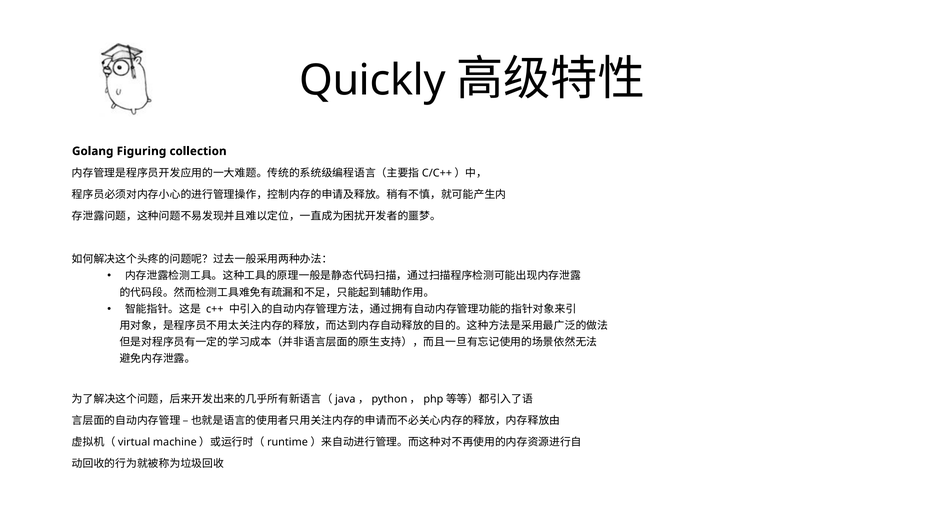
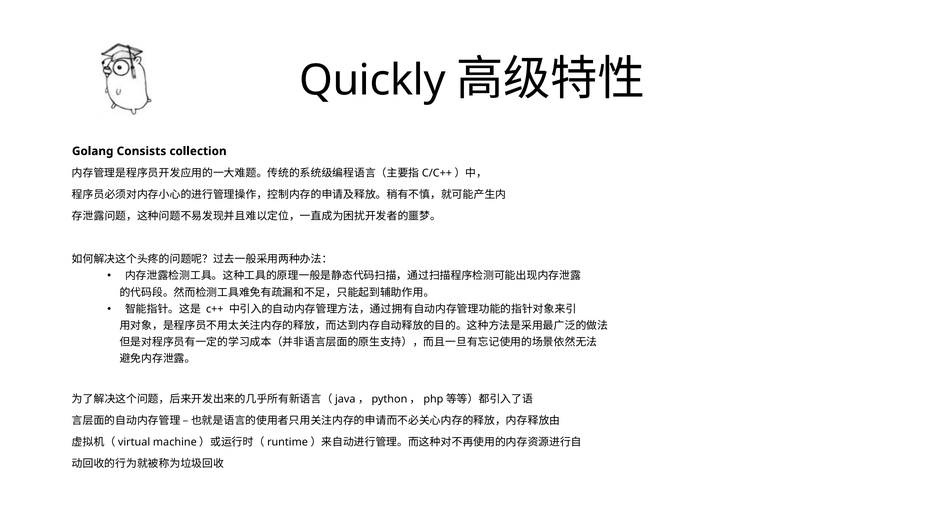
Figuring: Figuring -> Consists (141, 151)
